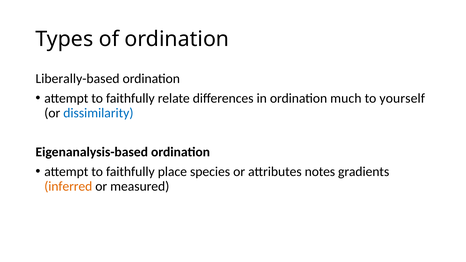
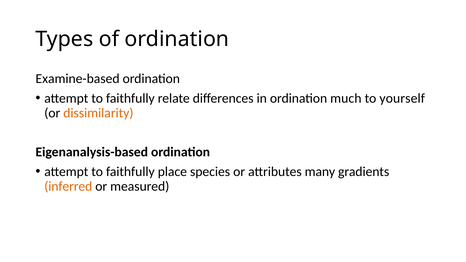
Liberally-based: Liberally-based -> Examine-based (78, 79)
dissimilarity colour: blue -> orange (98, 113)
notes: notes -> many (320, 172)
